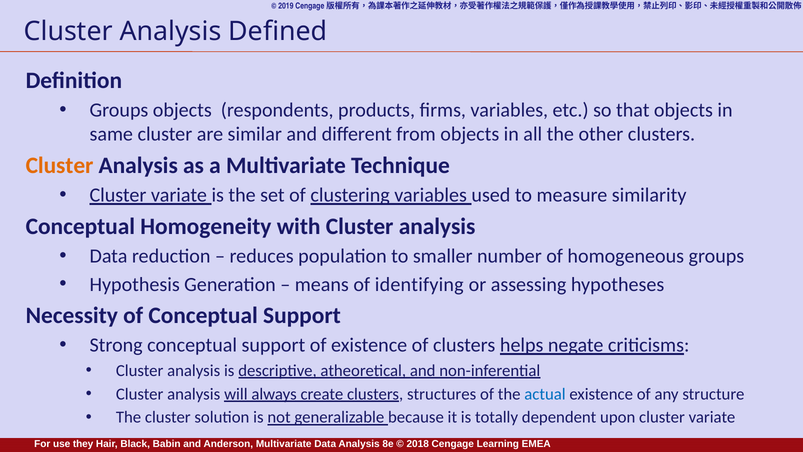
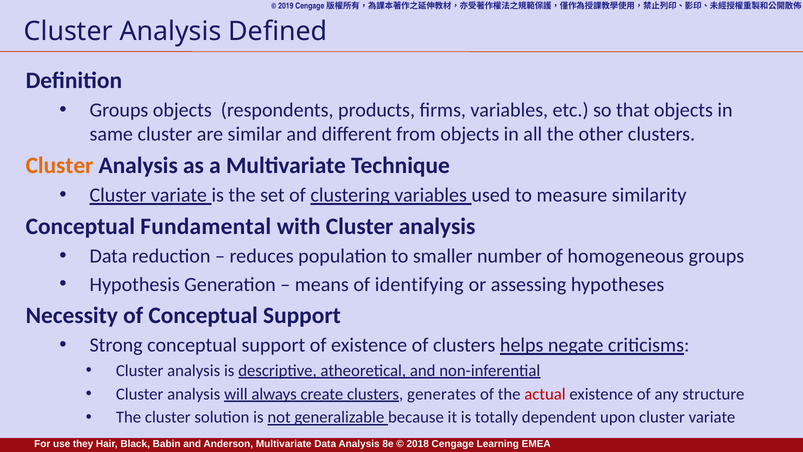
Homogeneity: Homogeneity -> Fundamental (206, 226)
structures: structures -> generates (442, 394)
actual colour: blue -> red (545, 394)
